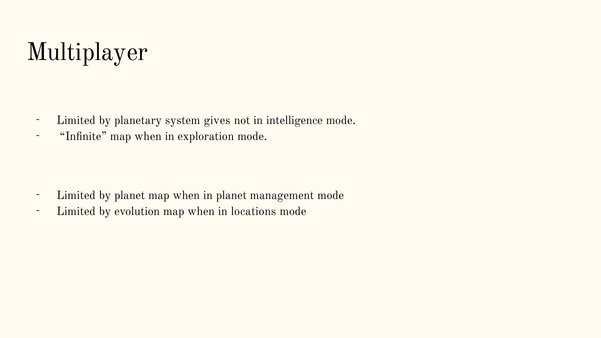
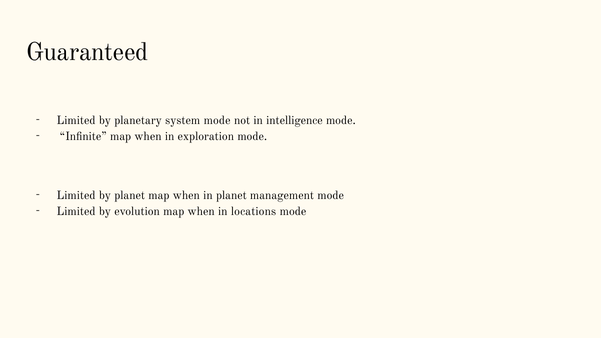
Multiplayer: Multiplayer -> Guaranteed (87, 52)
system gives: gives -> mode (217, 120)
